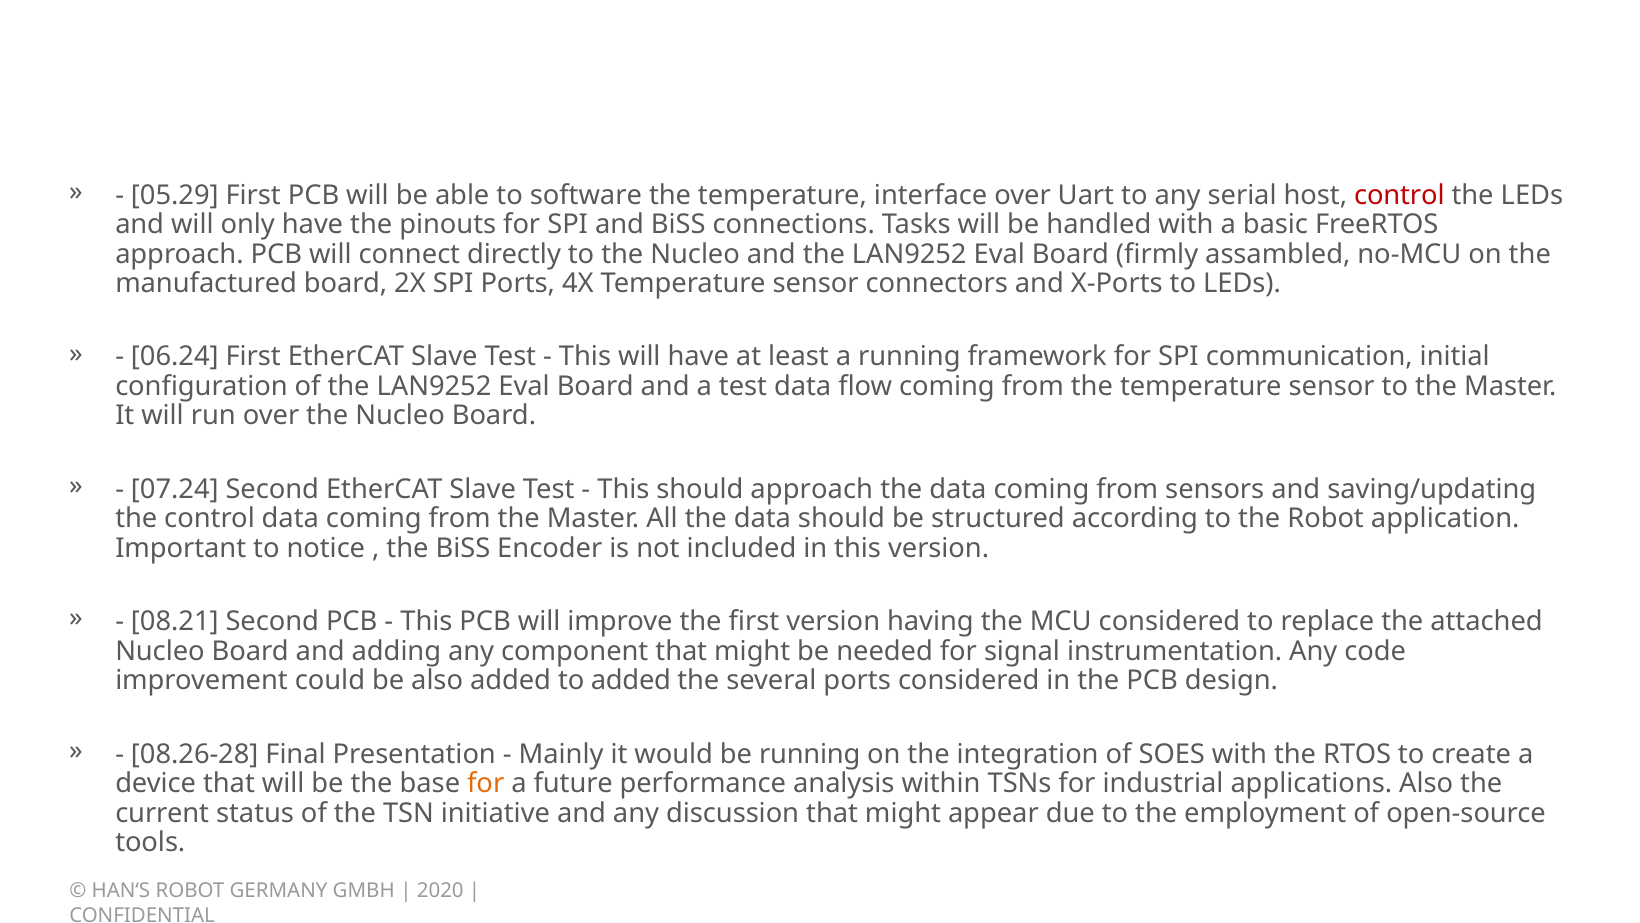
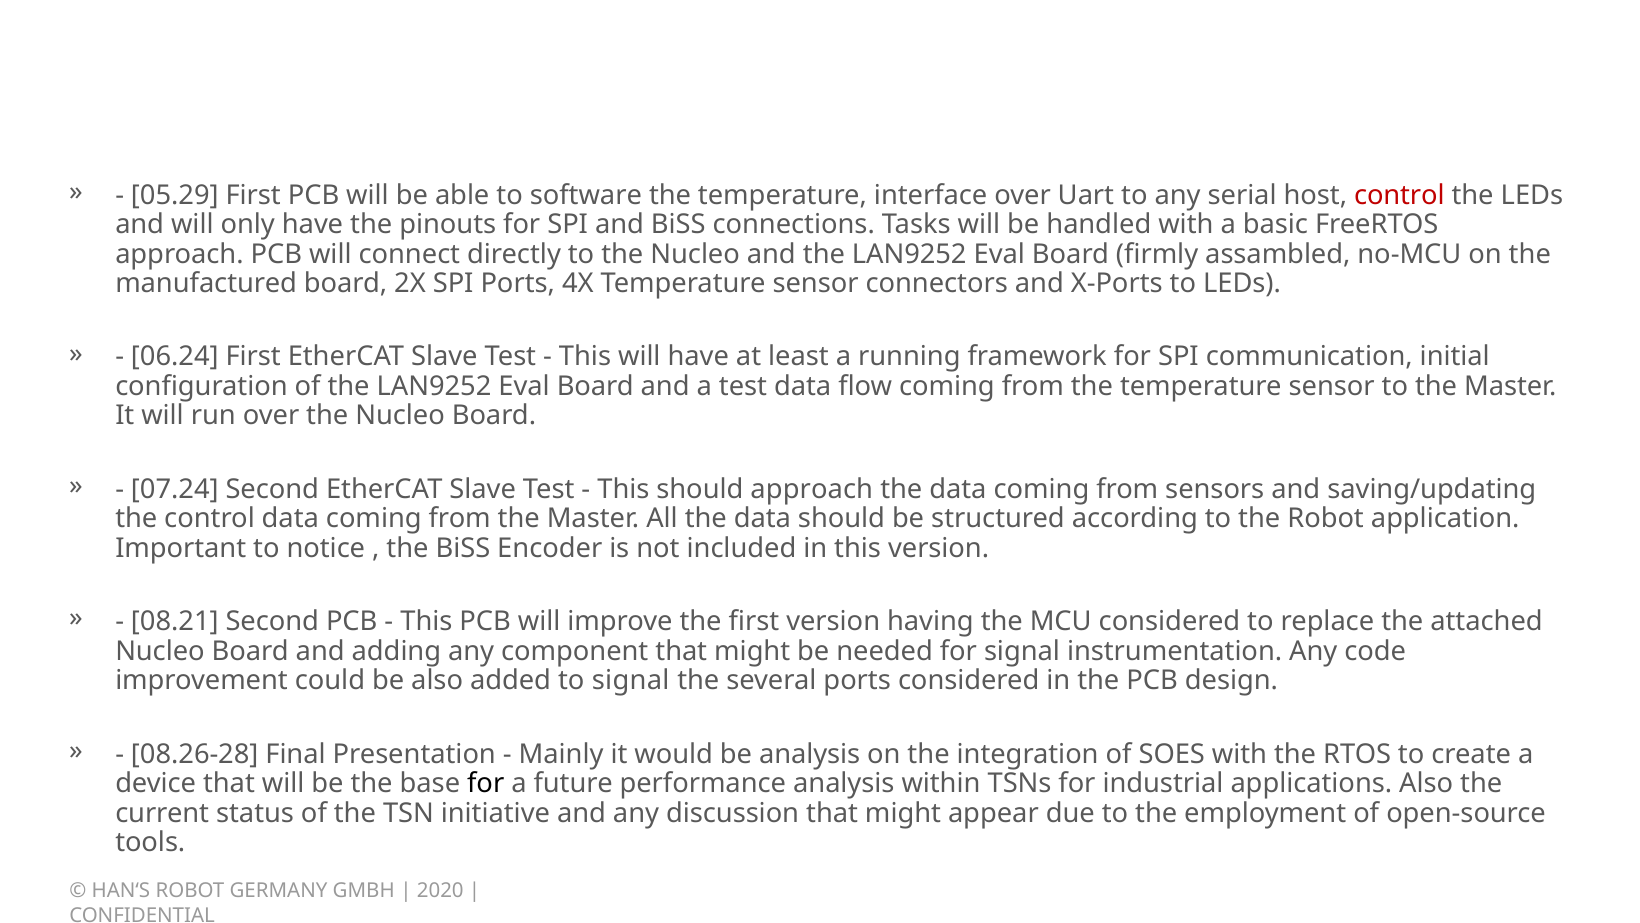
to added: added -> signal (631, 680)
be running: running -> analysis (810, 754)
for colour: orange -> black (486, 783)
